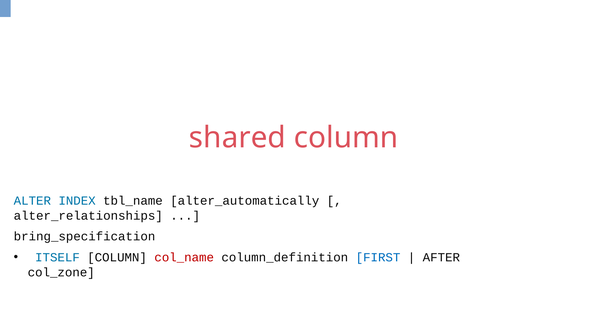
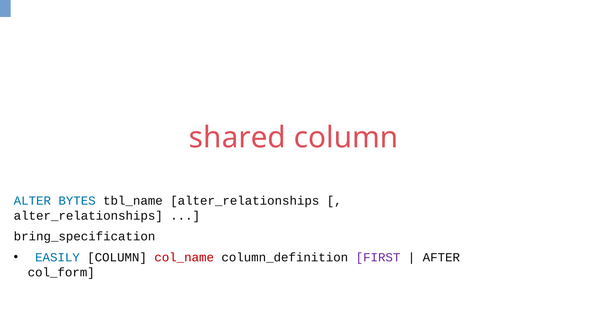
INDEX: INDEX -> BYTES (77, 201)
tbl_name alter_automatically: alter_automatically -> alter_relationships (245, 201)
ITSELF: ITSELF -> EASILY (57, 257)
FIRST colour: blue -> purple (378, 257)
col_zone: col_zone -> col_form (61, 272)
